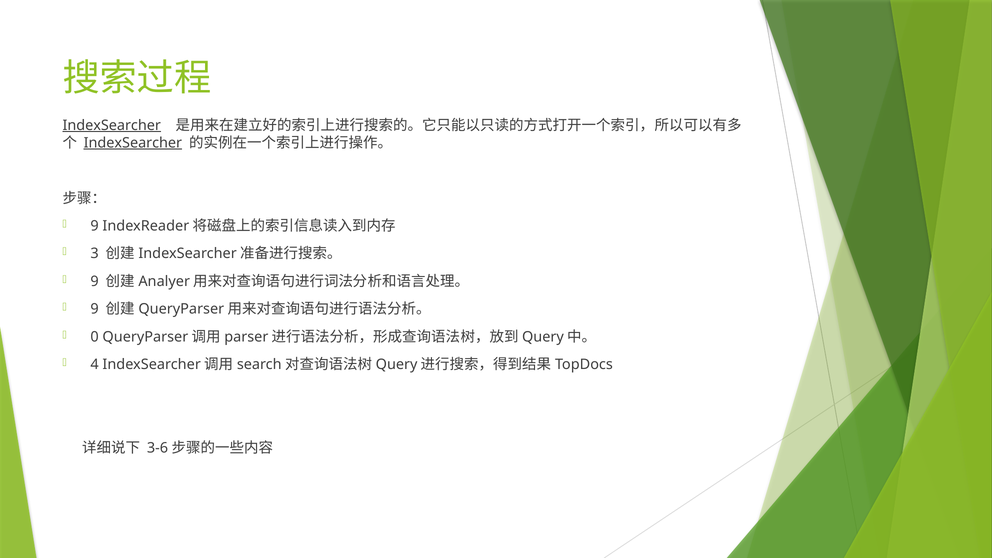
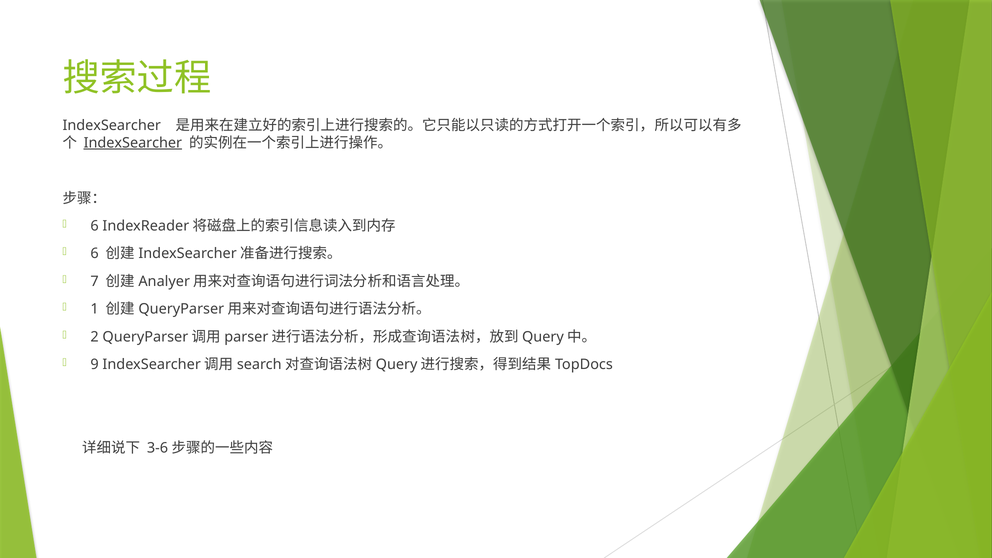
IndexSearcher underline: present -> none (112, 125)
9: 9 -> 6 (95, 226)
3: 3 -> 6 (95, 254)
9: 9 -> 7 (95, 281)
9: 9 -> 1 (95, 309)
0: 0 -> 2 (95, 337)
4: 4 -> 9 (95, 365)
